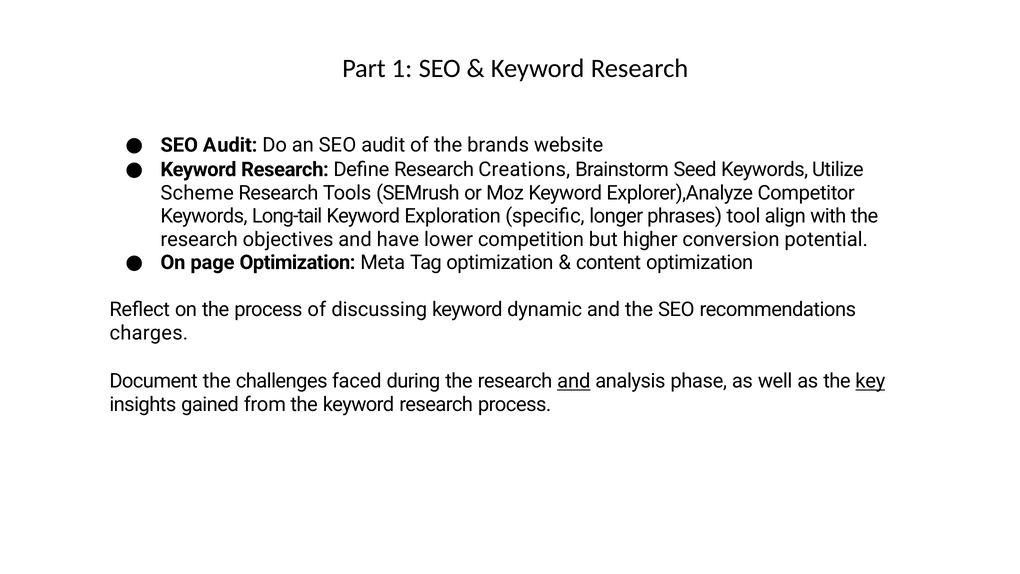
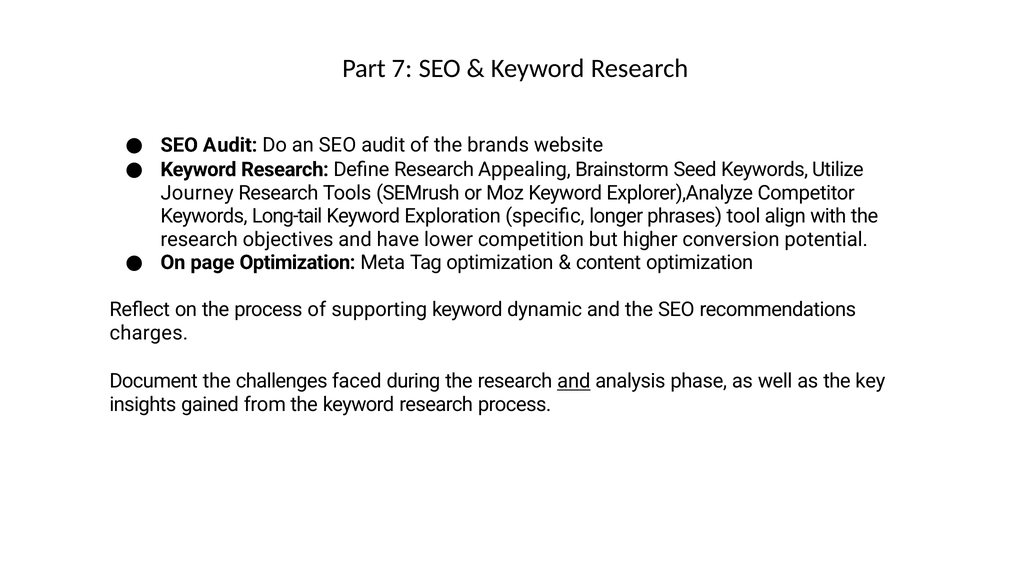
1: 1 -> 7 (402, 69)
Creations: Creations -> Appealing (524, 169)
Scheme: Scheme -> Journey (197, 193)
discussing: discussing -> supporting (379, 310)
key underline: present -> none (870, 381)
